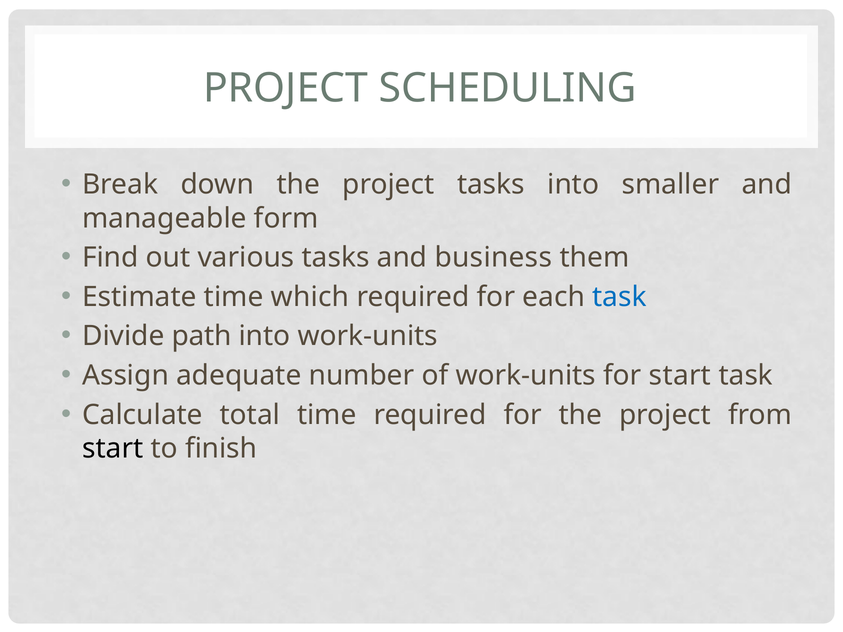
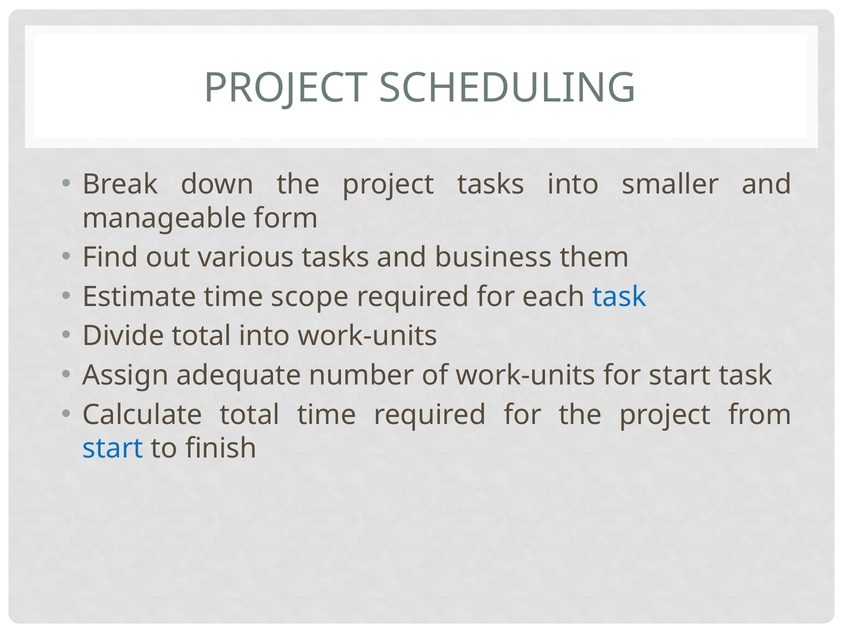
which: which -> scope (310, 297)
Divide path: path -> total (202, 336)
start colour: black -> blue (113, 449)
